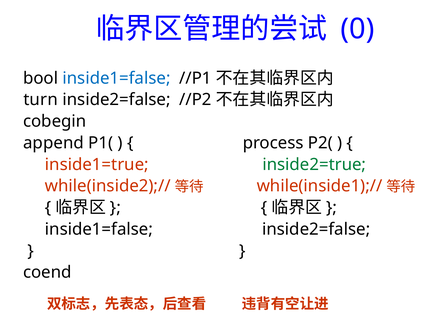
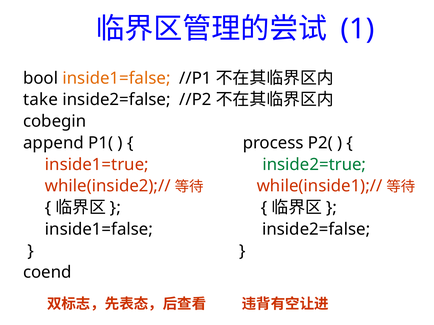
0: 0 -> 1 (358, 29)
inside1=false colour: blue -> orange (117, 78)
turn: turn -> take (41, 100)
